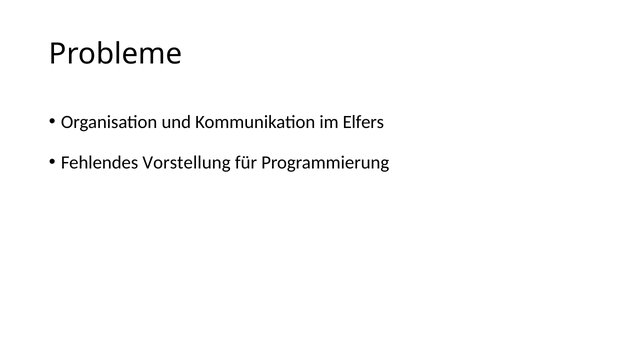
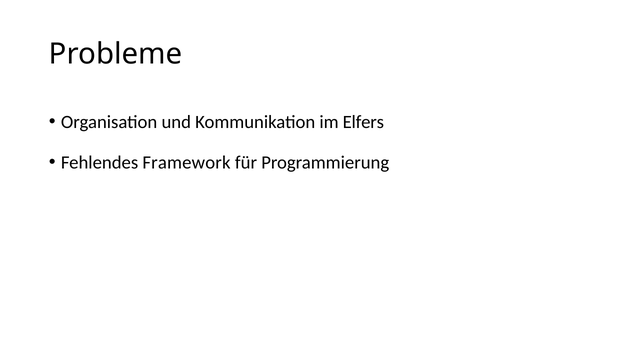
Vorstellung: Vorstellung -> Framework (186, 163)
